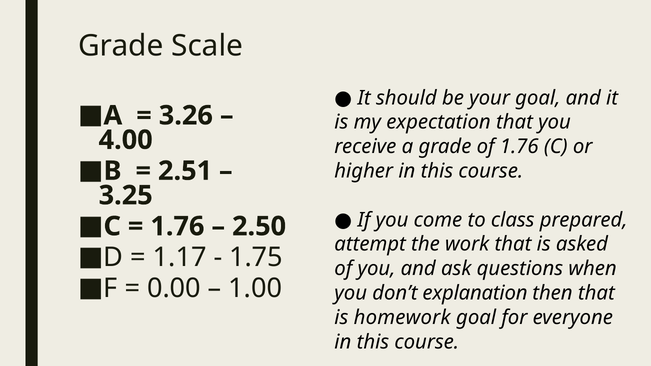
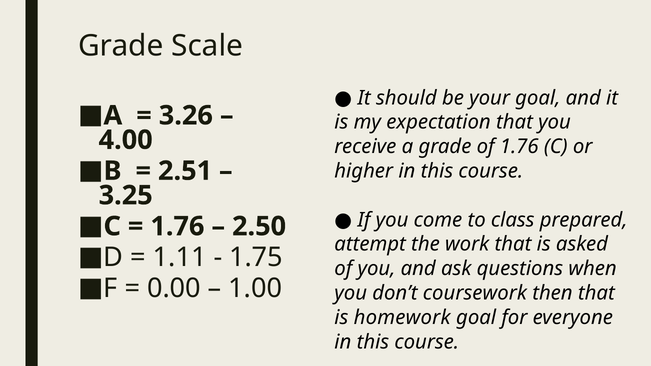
1.17: 1.17 -> 1.11 (180, 257)
explanation: explanation -> coursework (475, 293)
